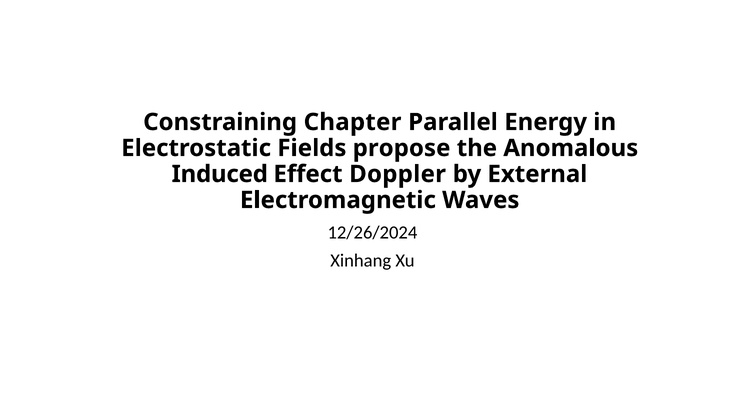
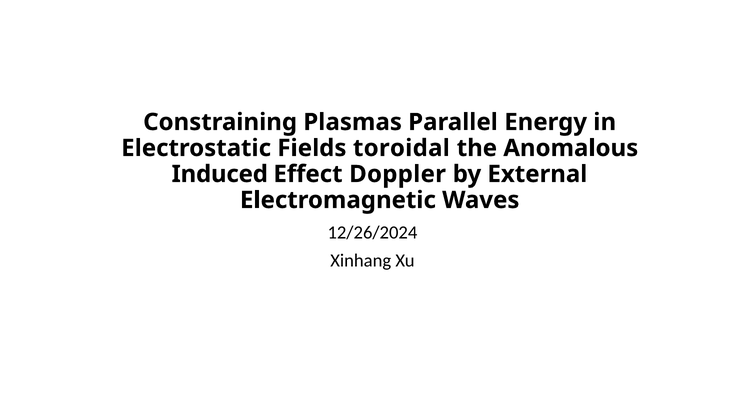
Chapter: Chapter -> Plasmas (353, 122)
propose: propose -> toroidal (401, 148)
